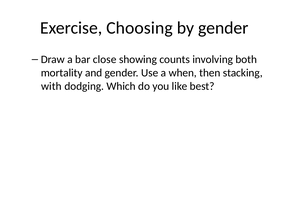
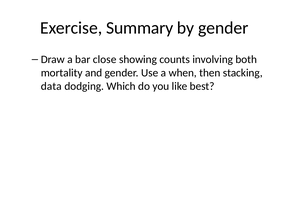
Choosing: Choosing -> Summary (140, 28)
with: with -> data (51, 87)
